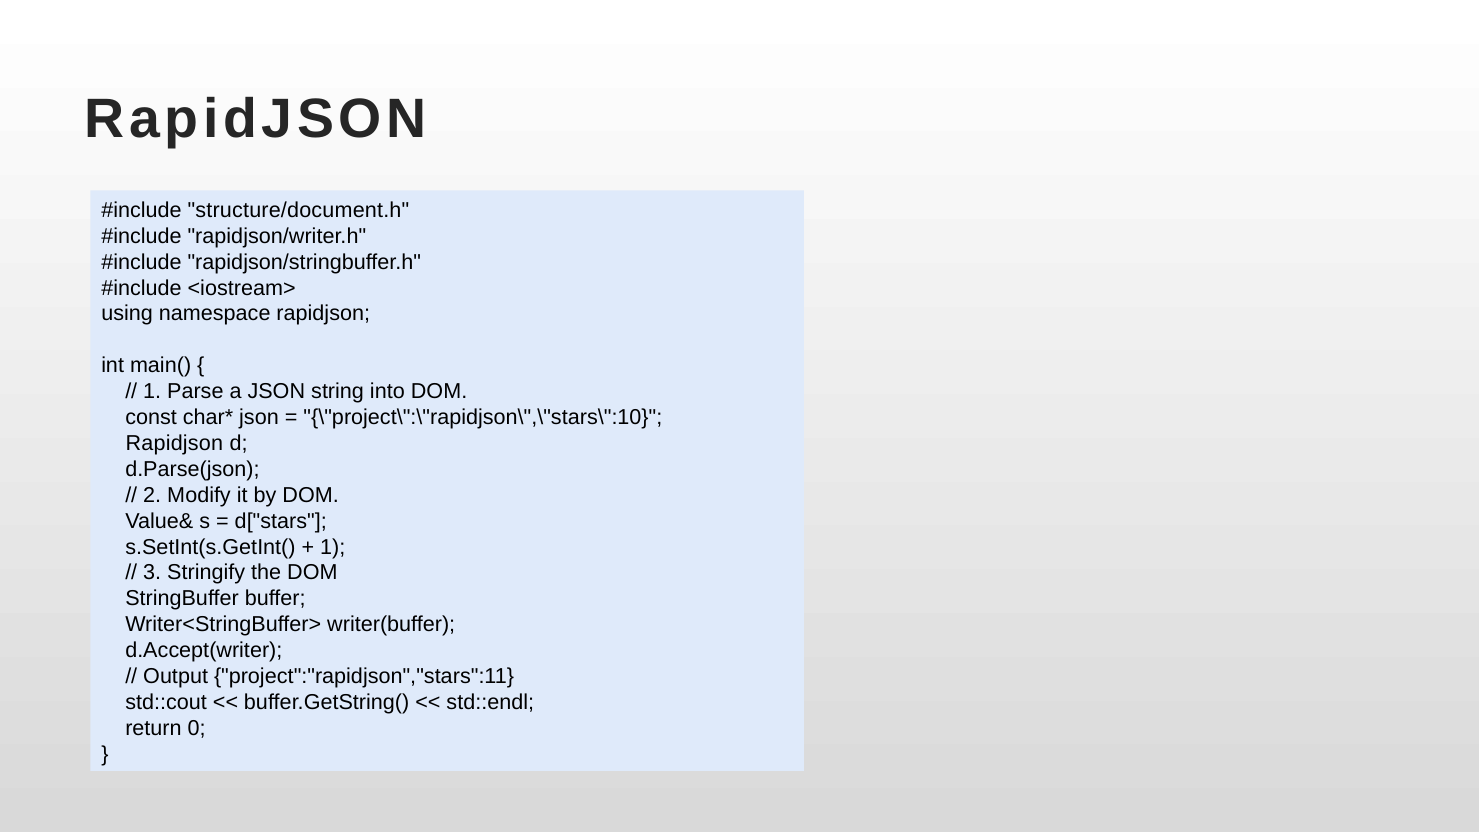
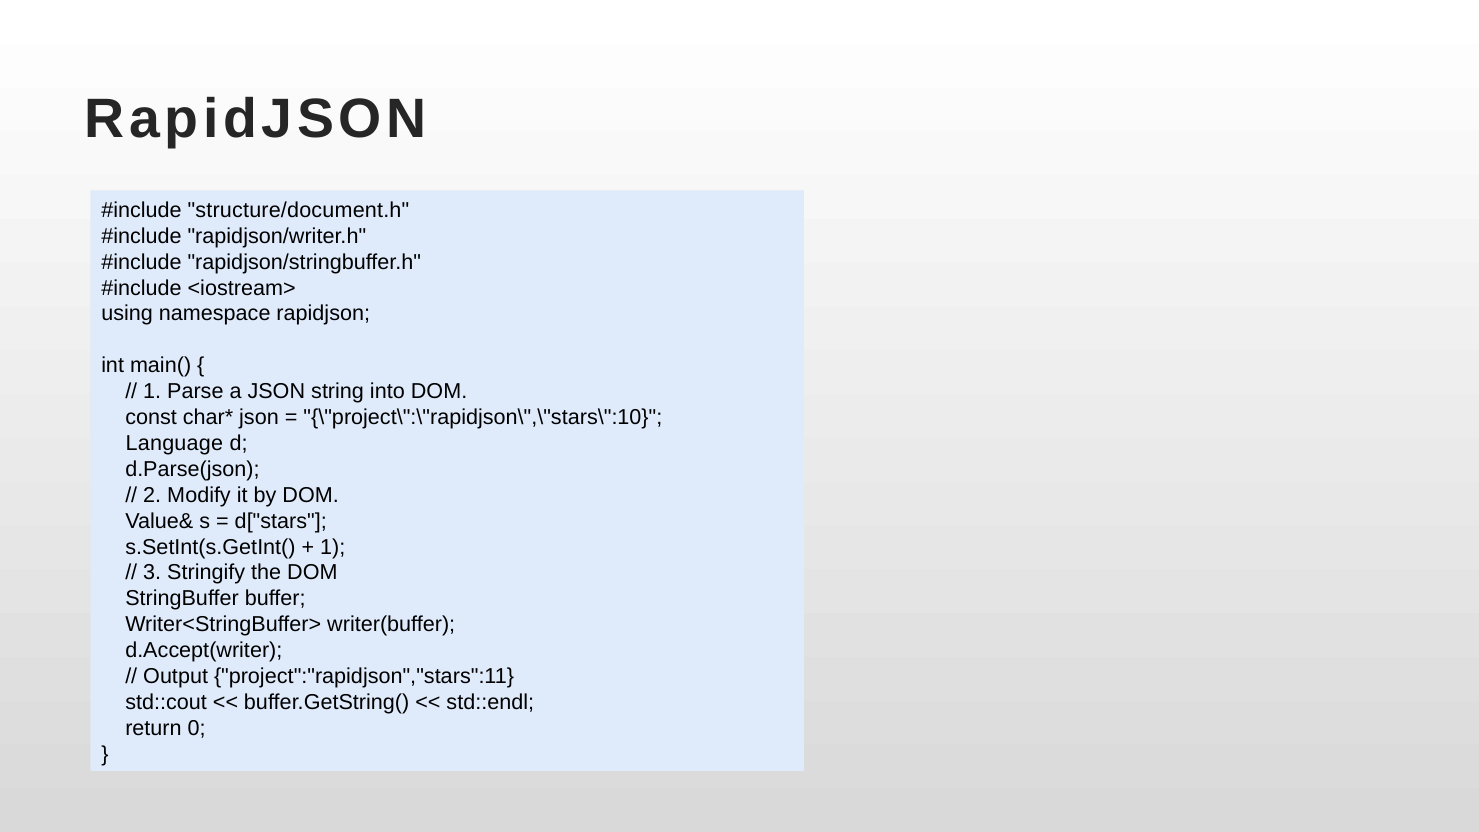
Rapidjson: Rapidjson -> Language (174, 443)
